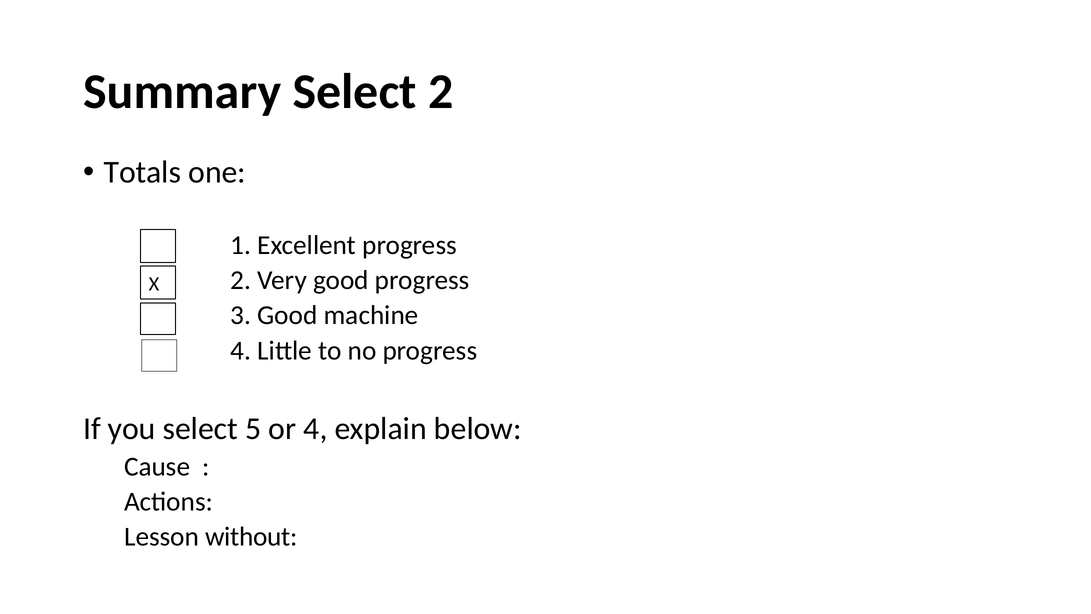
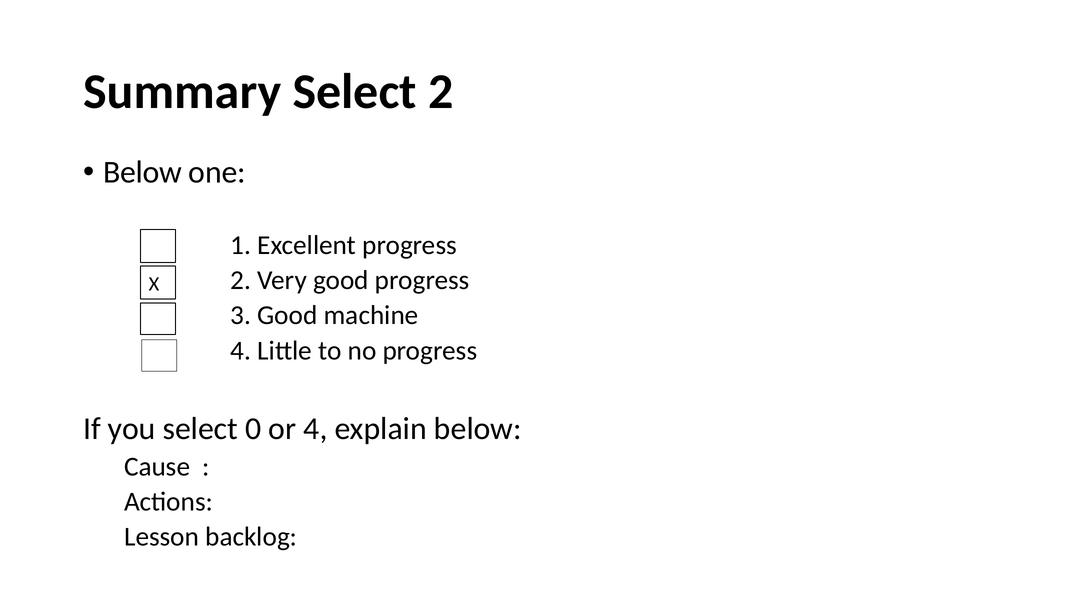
Totals: Totals -> Below (143, 172)
5: 5 -> 0 (253, 429)
without: without -> backlog (251, 537)
